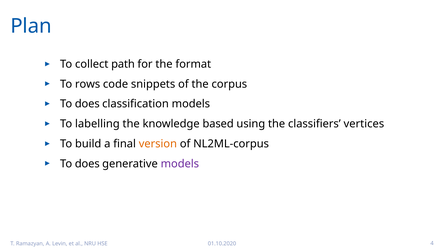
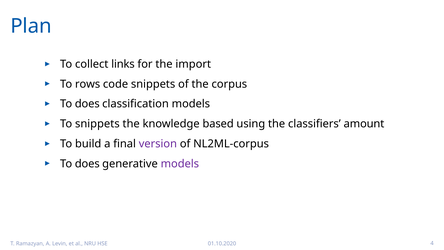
path: path -> links (123, 64)
format: format -> import (193, 64)
To labelling: labelling -> snippets (97, 124)
vertices: vertices -> amount (364, 124)
version colour: orange -> purple (158, 144)
